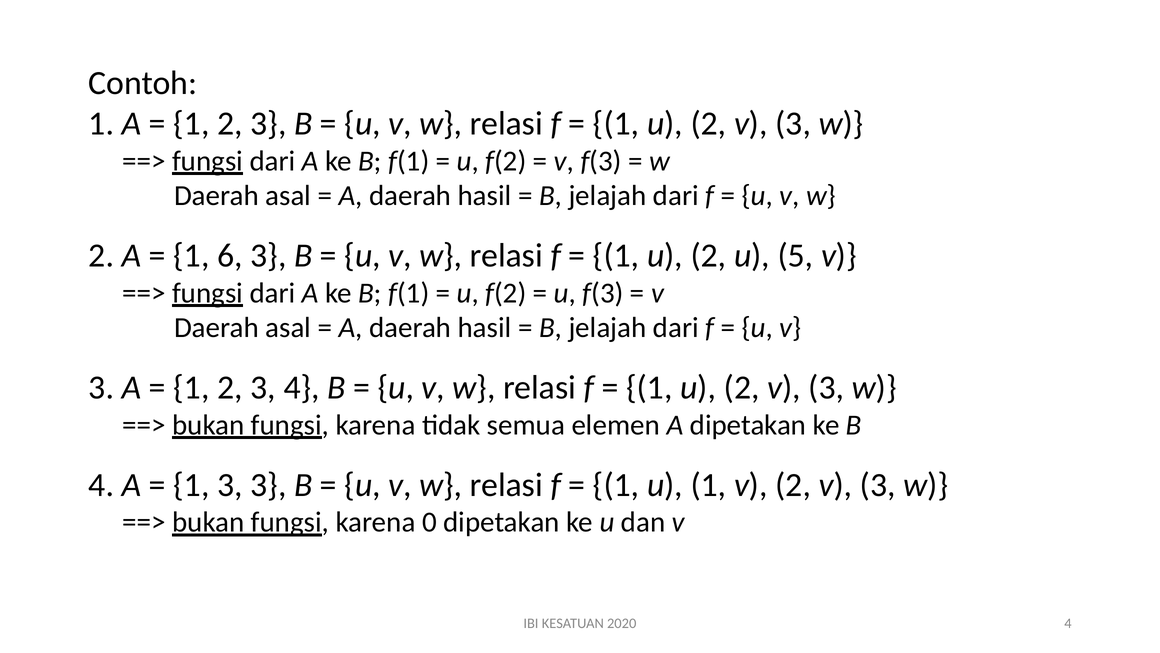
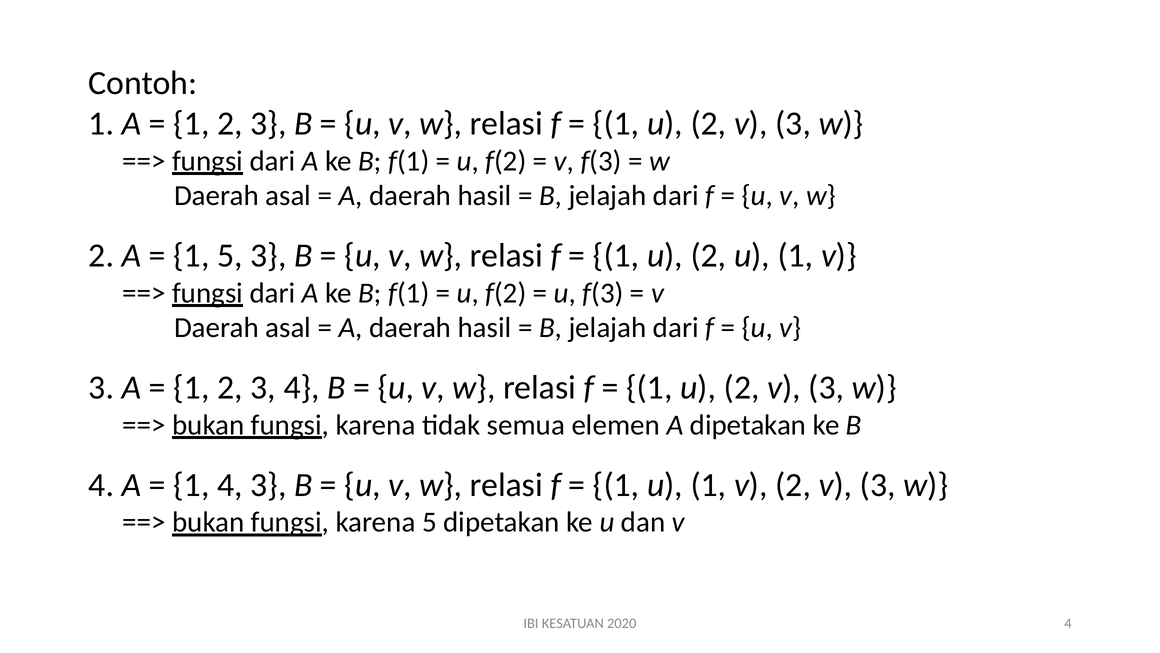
1 6: 6 -> 5 (230, 255)
2 u 5: 5 -> 1 (795, 255)
1 3: 3 -> 4 (230, 485)
karena 0: 0 -> 5 (429, 522)
